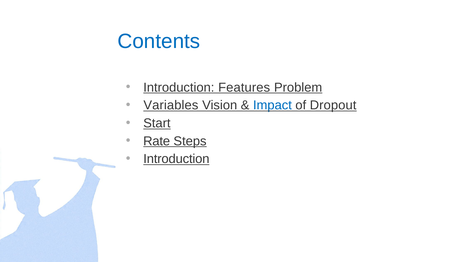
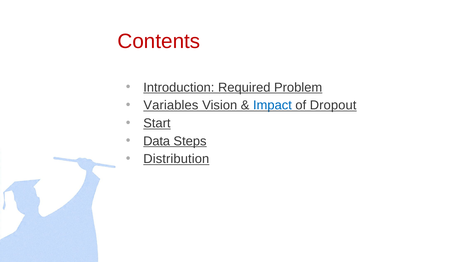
Contents colour: blue -> red (159, 41)
Features: Features -> Required (244, 87)
Rate: Rate -> Data (157, 141)
Introduction: Introduction -> Distribution (176, 159)
